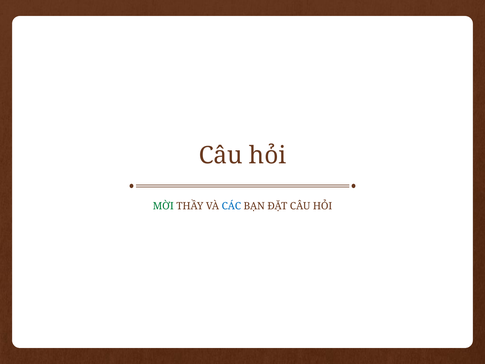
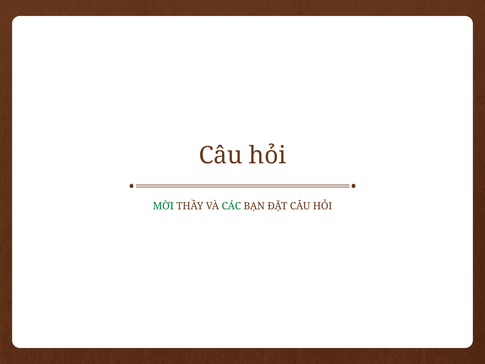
CÁC colour: blue -> green (231, 206)
